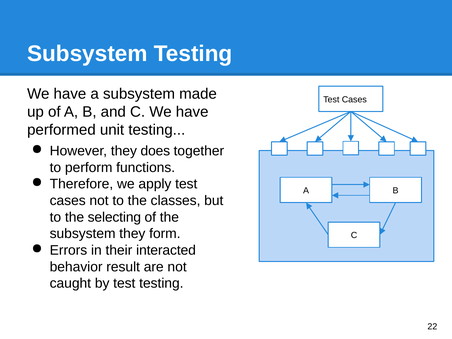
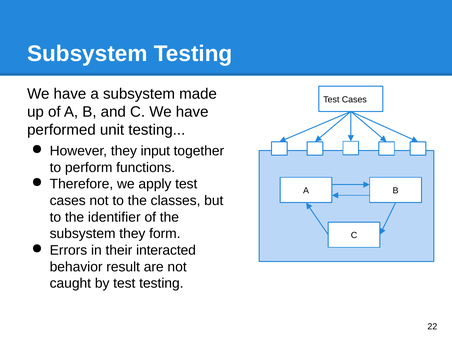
does: does -> input (155, 151)
selecting: selecting -> identifier (114, 217)
